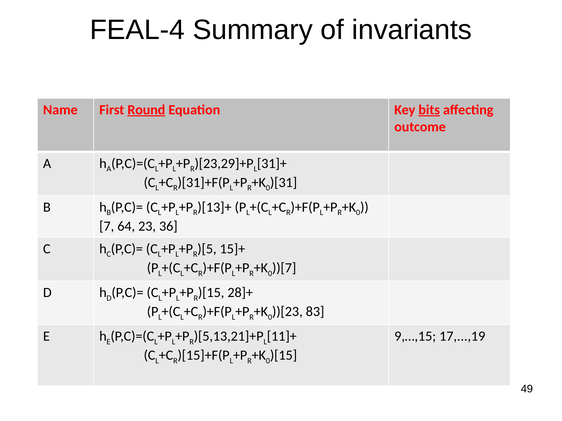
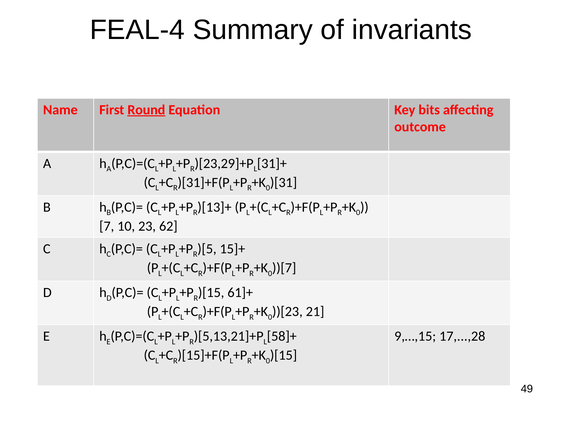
bits underline: present -> none (429, 110)
64: 64 -> 10 (126, 226)
36: 36 -> 62 (168, 226)
28]+: 28]+ -> 61]+ (240, 293)
83: 83 -> 21 (315, 312)
11]+: 11]+ -> 58]+ (282, 337)
17,...,19: 17,...,19 -> 17,...,28 (462, 337)
